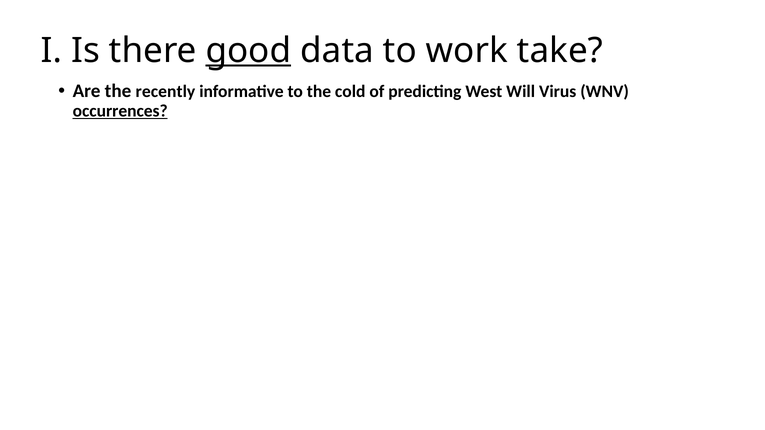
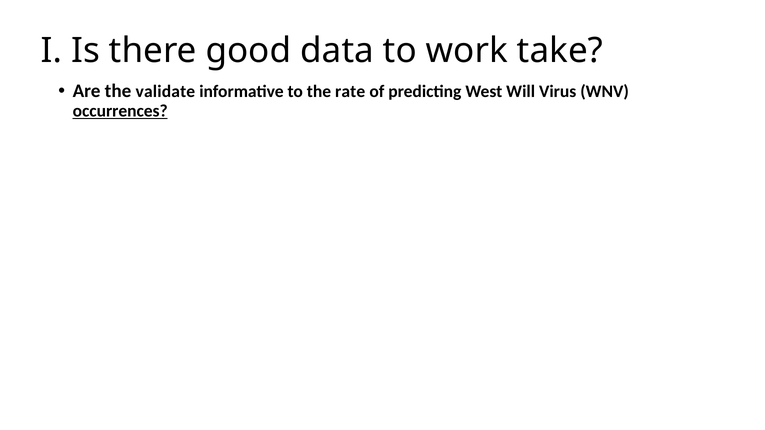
good underline: present -> none (248, 51)
recently: recently -> validate (165, 92)
cold: cold -> rate (350, 92)
